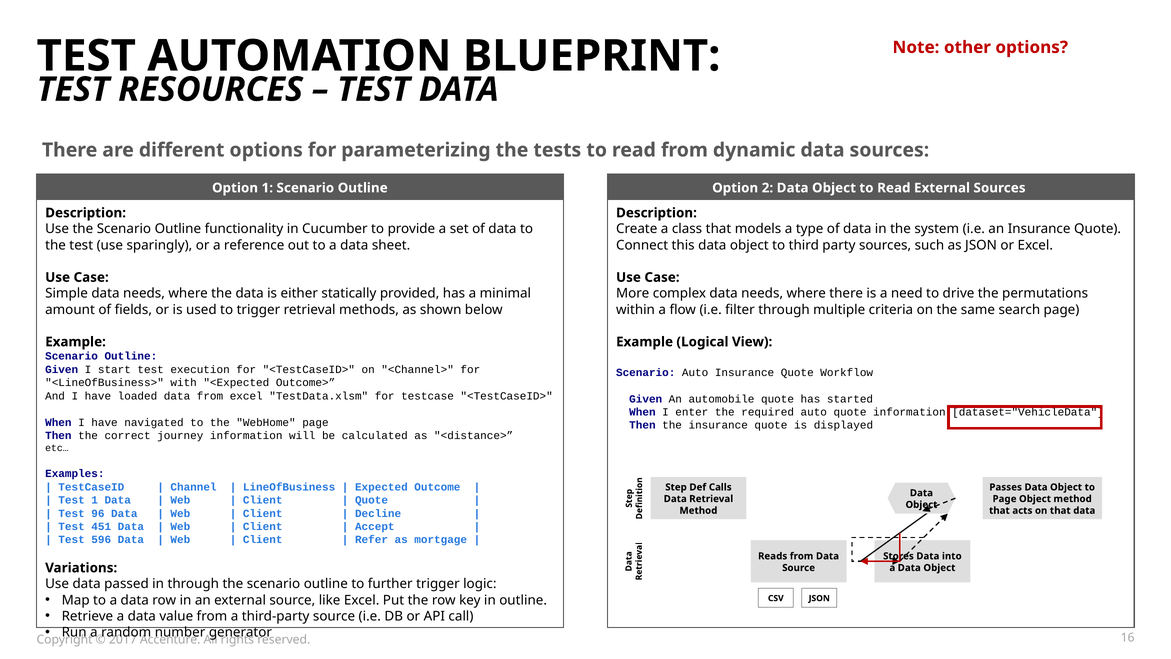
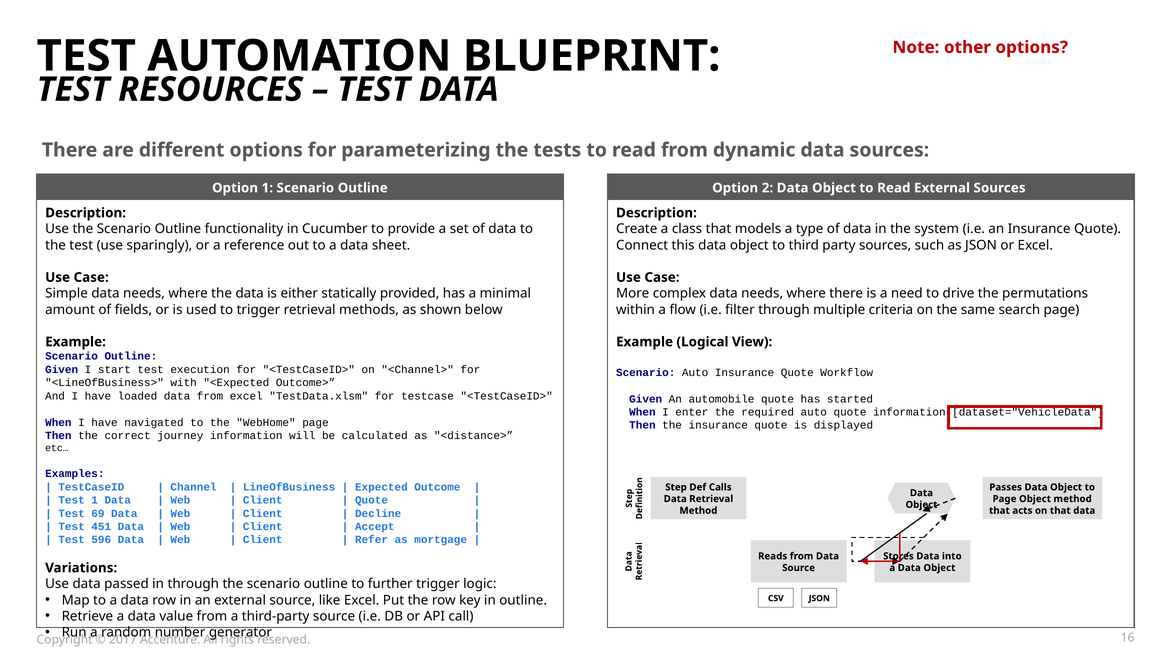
96: 96 -> 69 (98, 513)
